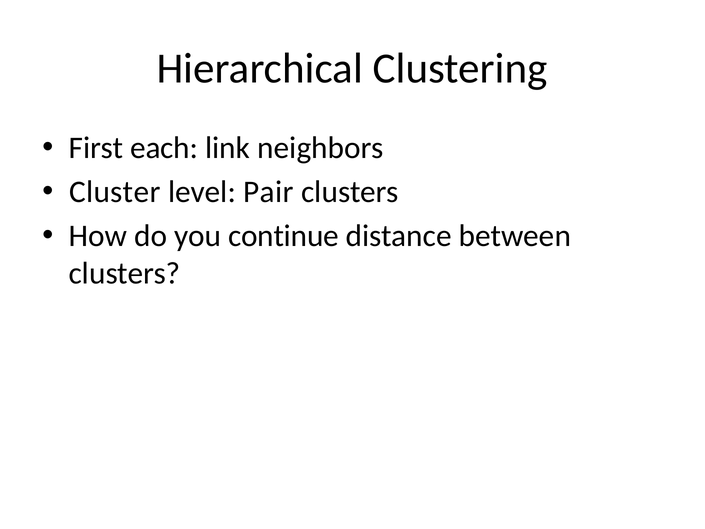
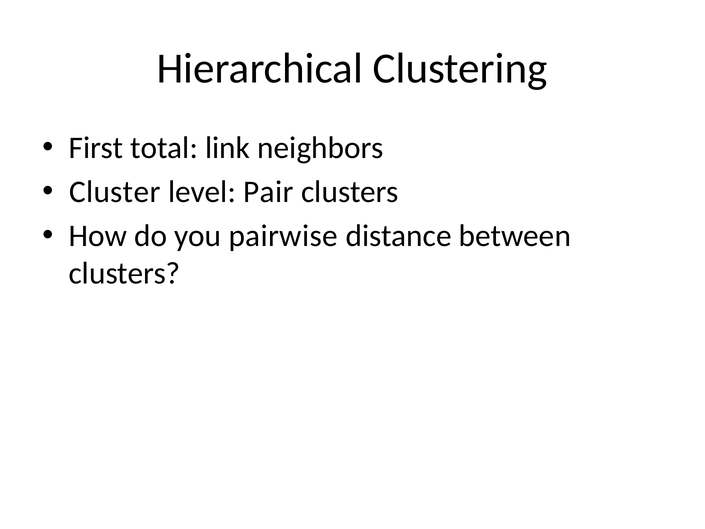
each: each -> total (164, 148)
continue: continue -> pairwise (283, 236)
